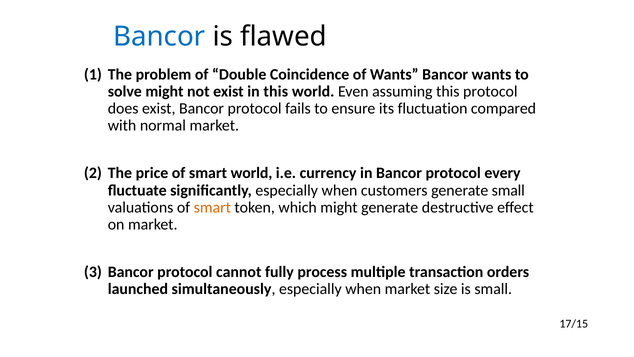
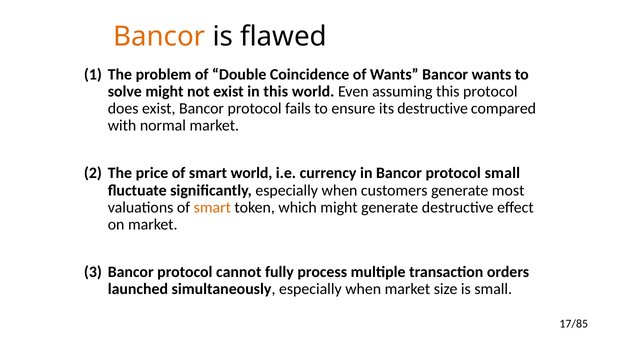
Bancor colour: blue -> orange (159, 36)
its fluctuation: fluctuation -> destructive (433, 108)
protocol every: every -> small (502, 173)
generate small: small -> most (508, 190)
17/15: 17/15 -> 17/85 (574, 324)
